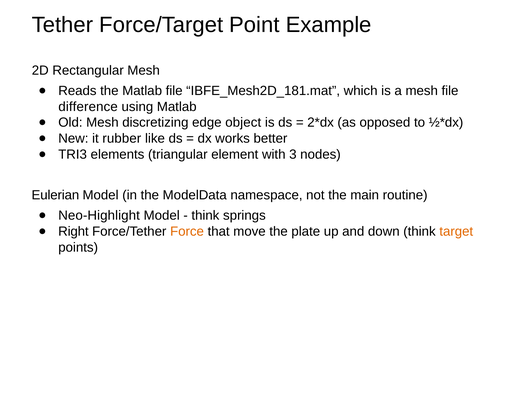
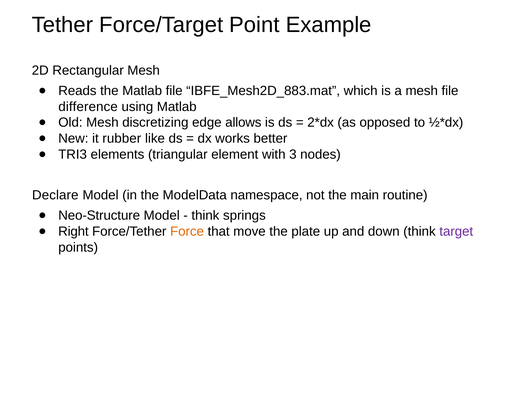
IBFE_Mesh2D_181.mat: IBFE_Mesh2D_181.mat -> IBFE_Mesh2D_883.mat (263, 91)
object: object -> allows (243, 122)
Eulerian: Eulerian -> Declare (55, 195)
Neo-Highlight: Neo-Highlight -> Neo-Structure (99, 215)
target colour: orange -> purple (456, 231)
